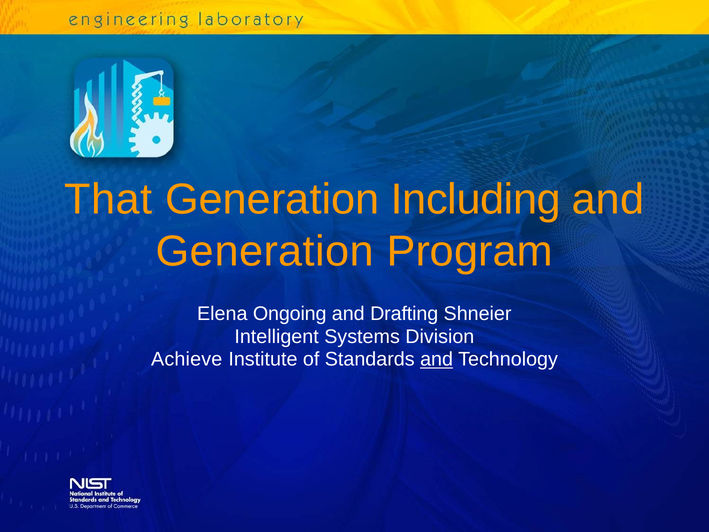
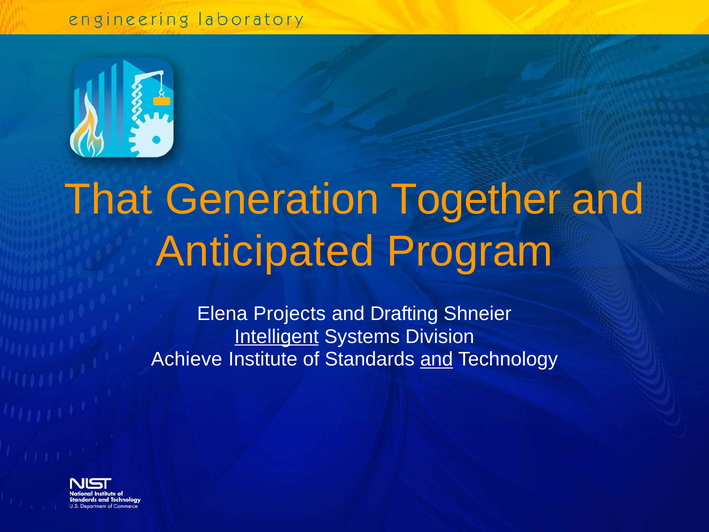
Including: Including -> Together (476, 199)
Generation: Generation -> Anticipated (265, 251)
Ongoing: Ongoing -> Projects (290, 313)
Intelligent underline: none -> present (277, 336)
